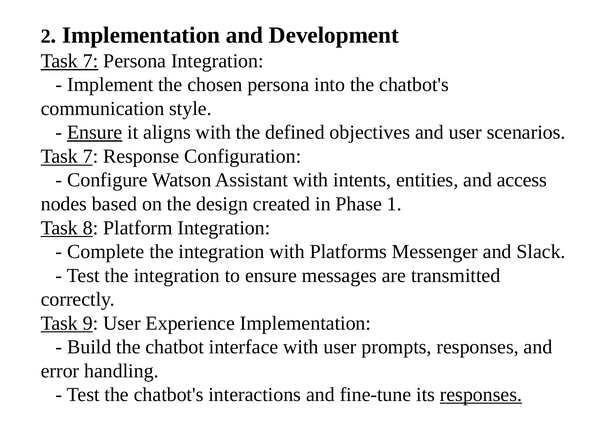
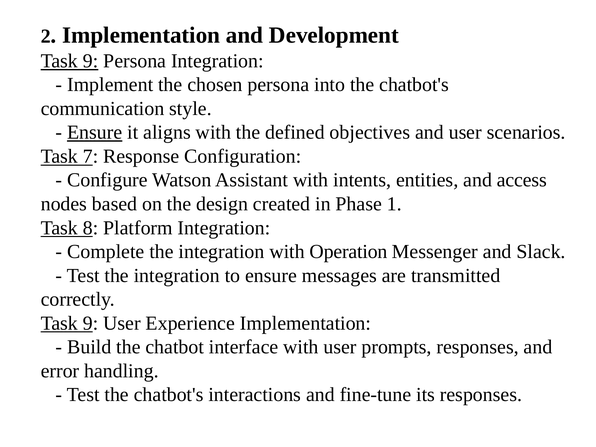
7: 7 -> 9 (91, 61)
Platforms: Platforms -> Operation (348, 252)
responses underline: present -> none (481, 395)
